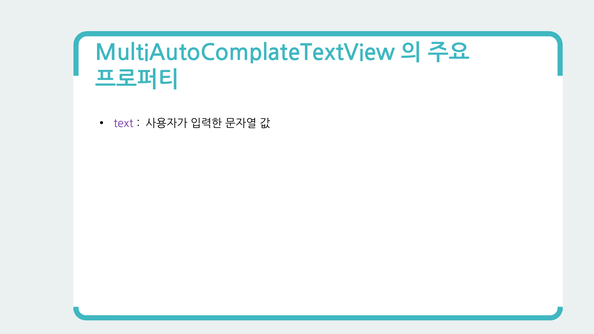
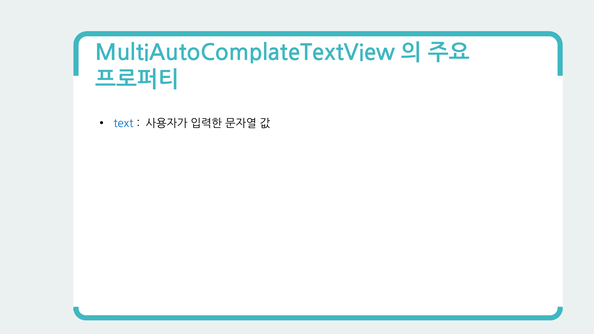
text colour: purple -> blue (123, 123)
